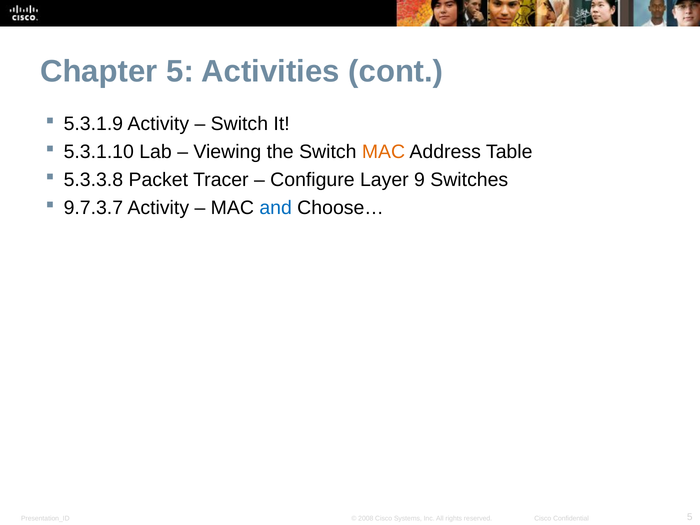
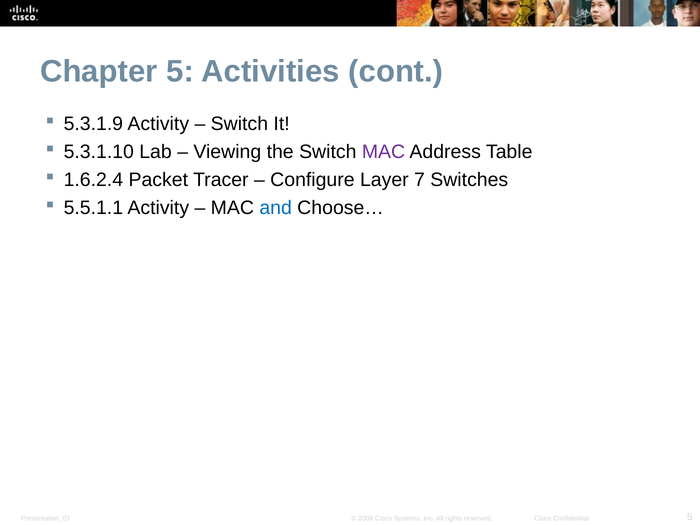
MAC colour: orange -> purple (383, 152)
5.3.3.8: 5.3.3.8 -> 1.6.2.4 (93, 180)
9: 9 -> 7 (420, 180)
9.7.3.7: 9.7.3.7 -> 5.5.1.1 (93, 208)
